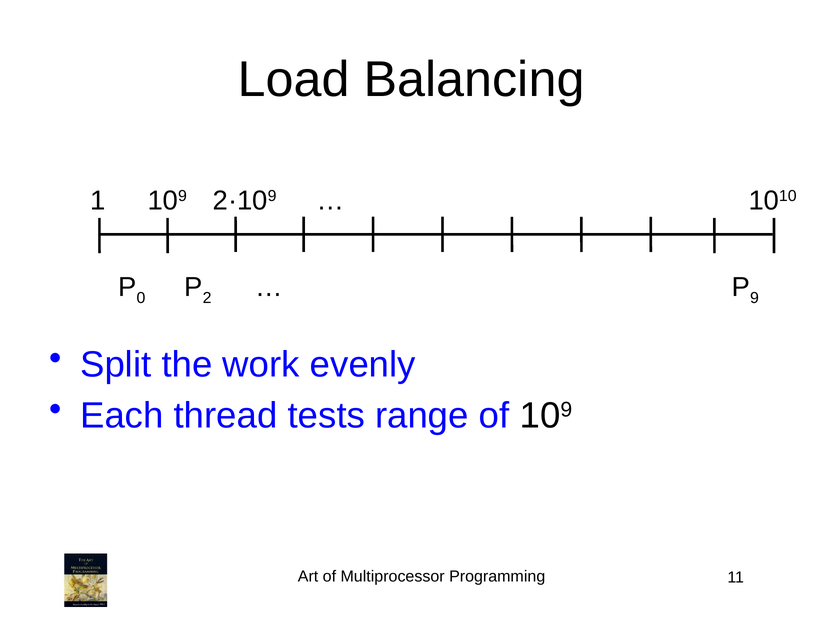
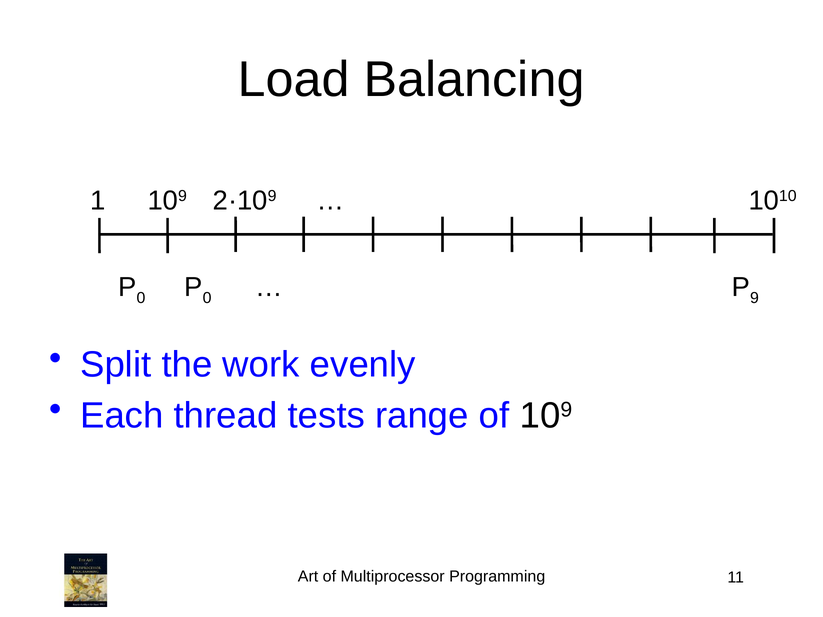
2: 2 -> 0 (207, 298)
